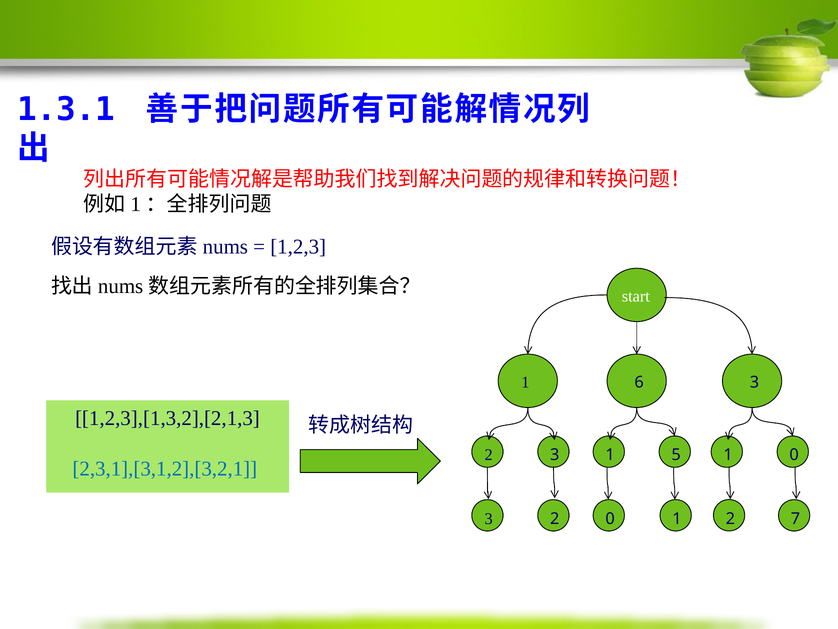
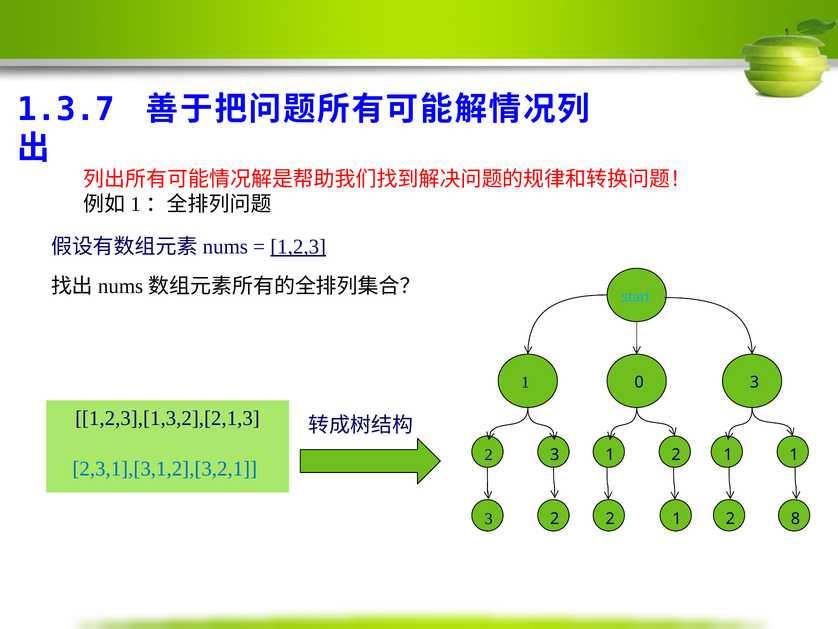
1.3.1: 1.3.1 -> 1.3.7 (66, 109)
1,2,3 underline: none -> present (298, 247)
start colour: white -> light blue (636, 296)
6: 6 -> 0 (639, 382)
5: 5 -> 2 (676, 455)
0: 0 -> 1 (794, 455)
0: 0 -> 2 (610, 518)
7: 7 -> 8 (795, 518)
